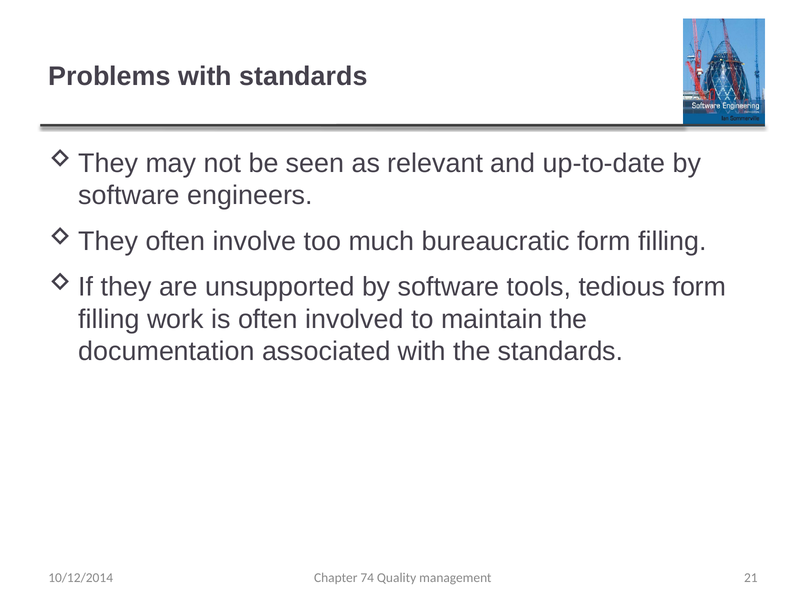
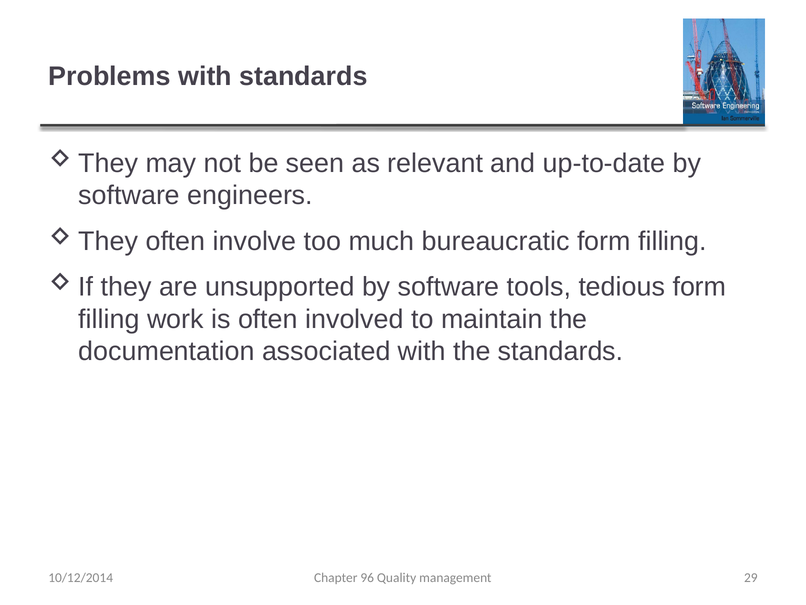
74: 74 -> 96 (367, 577)
21: 21 -> 29 (751, 577)
